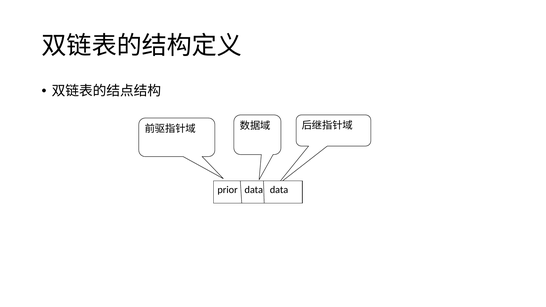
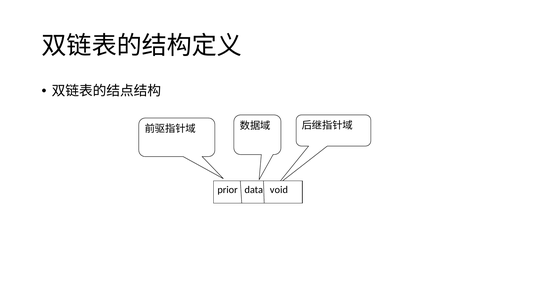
data data: data -> void (279, 190)
